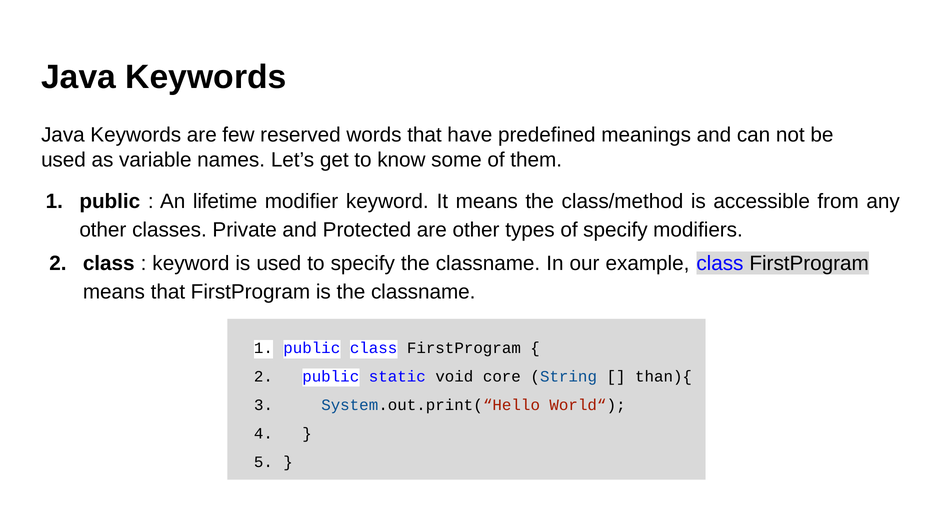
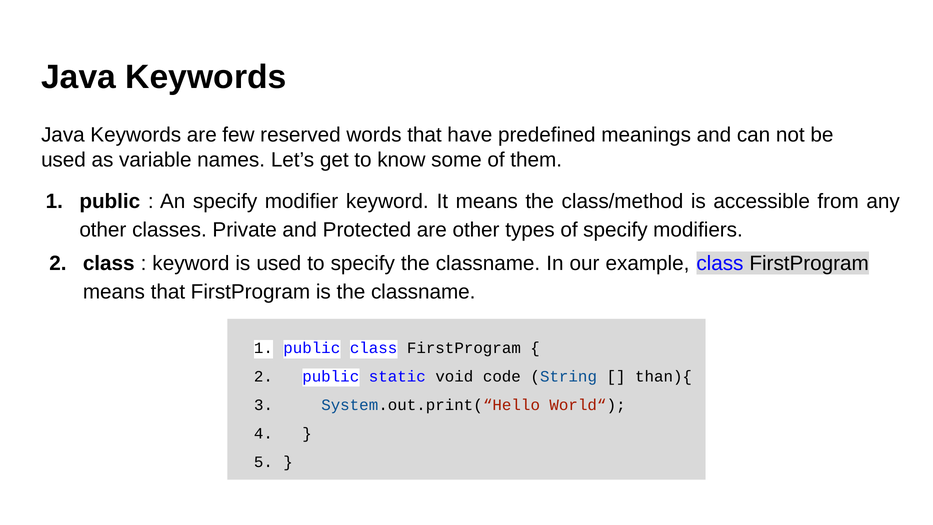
An lifetime: lifetime -> specify (225, 201)
core: core -> code (502, 377)
